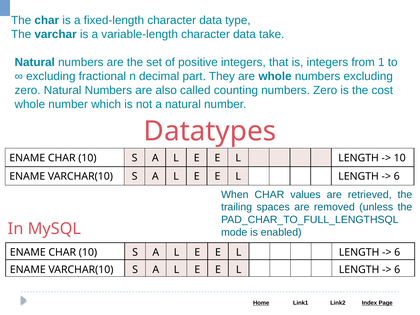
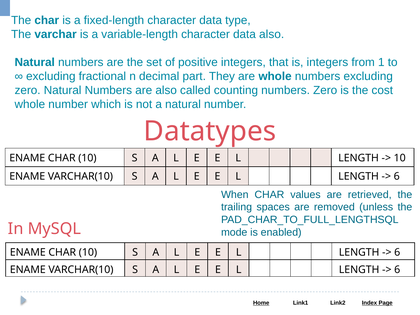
data take: take -> also (272, 34)
